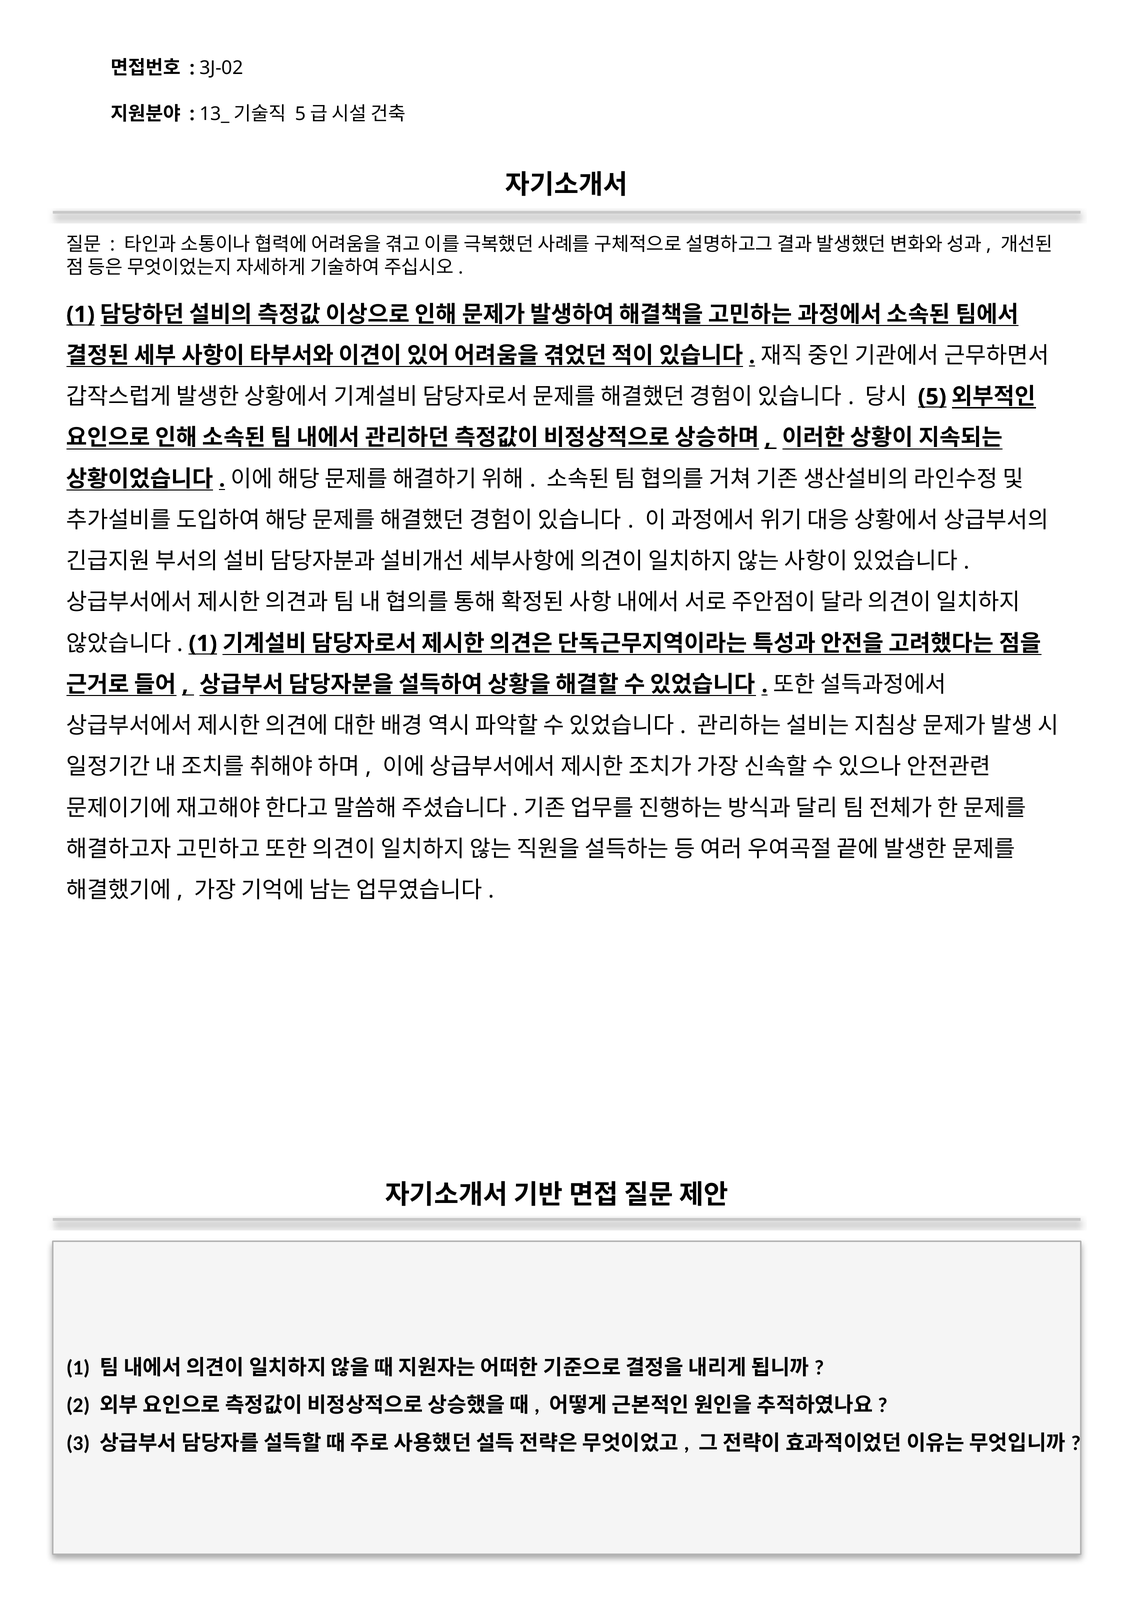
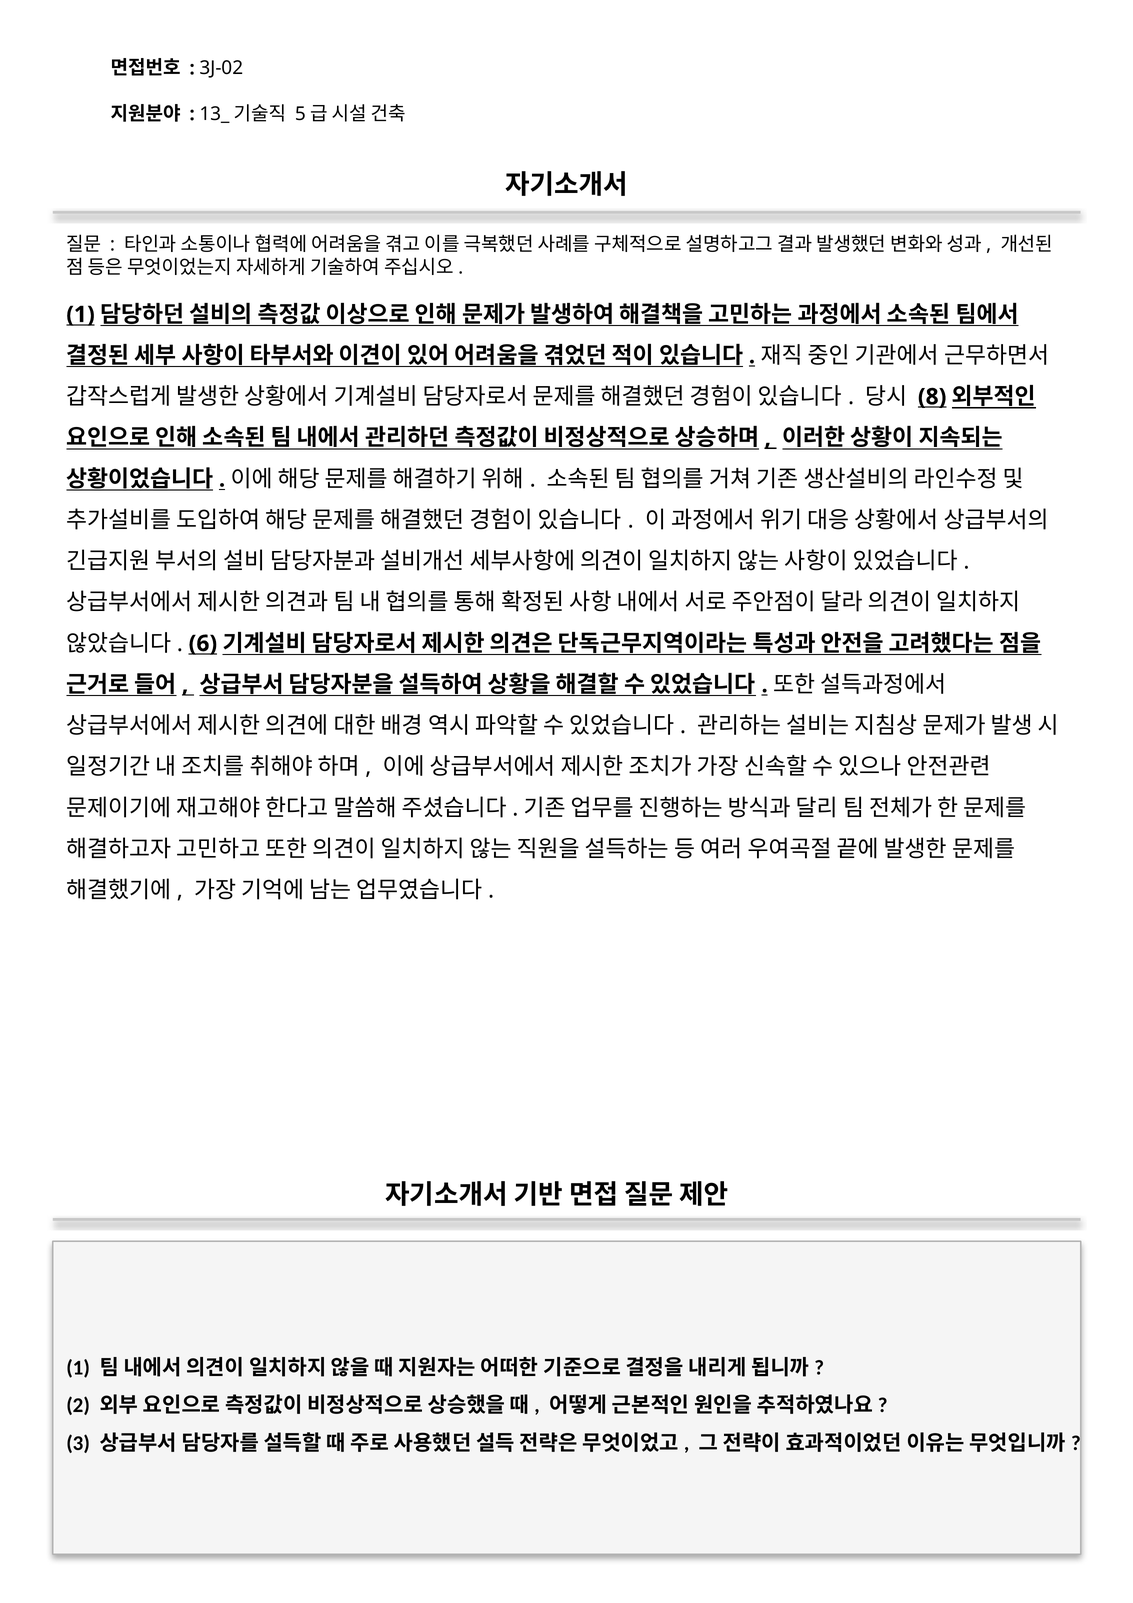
5: 5 -> 8 (932, 397)
1: 1 -> 6 (203, 643)
